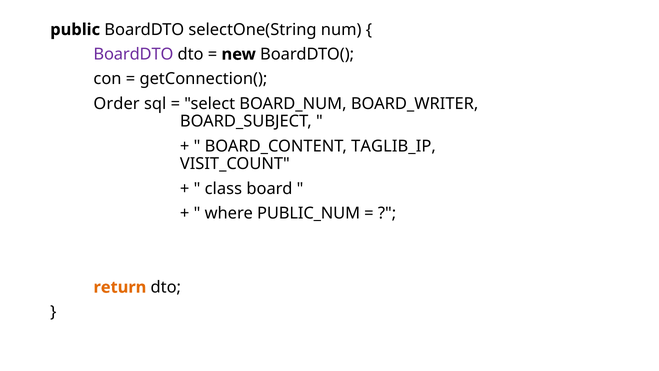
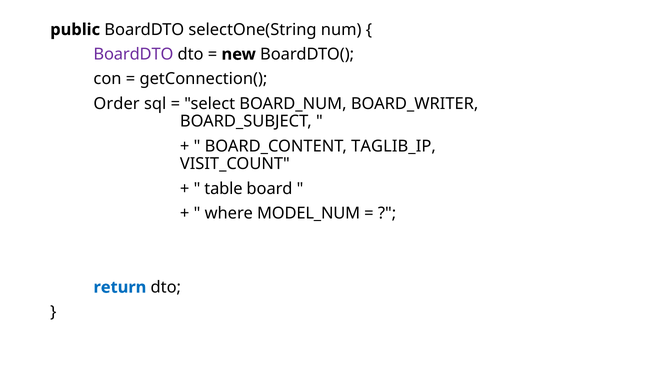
class: class -> table (223, 188)
PUBLIC_NUM: PUBLIC_NUM -> MODEL_NUM (309, 213)
return colour: orange -> blue (120, 287)
